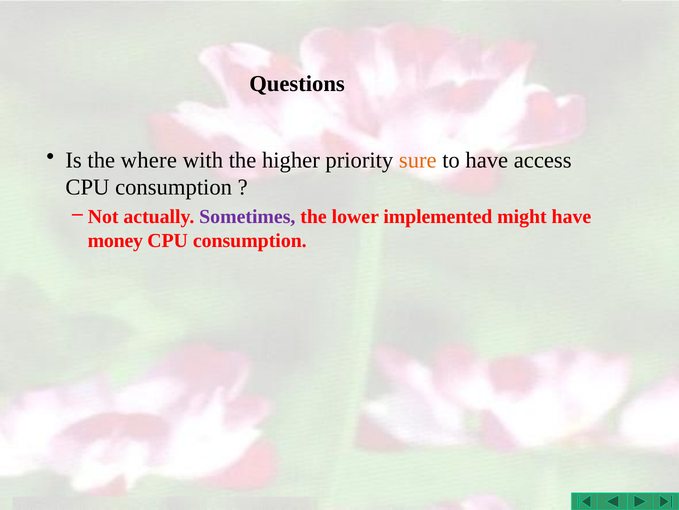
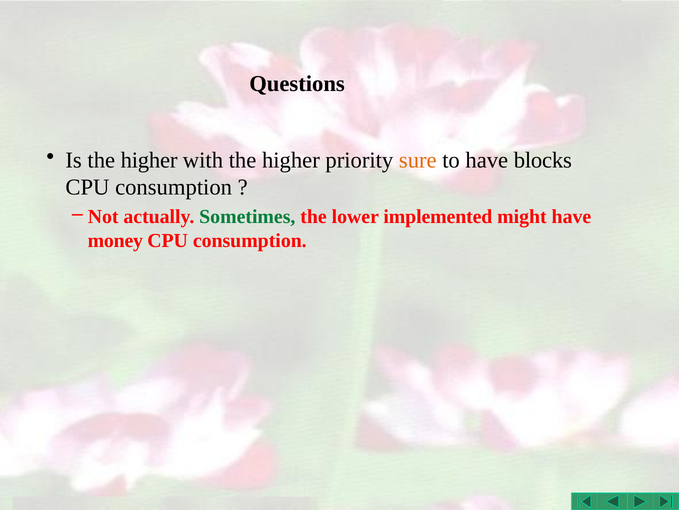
Is the where: where -> higher (149, 160)
access: access -> blocks (543, 160)
Sometimes colour: purple -> green (247, 216)
